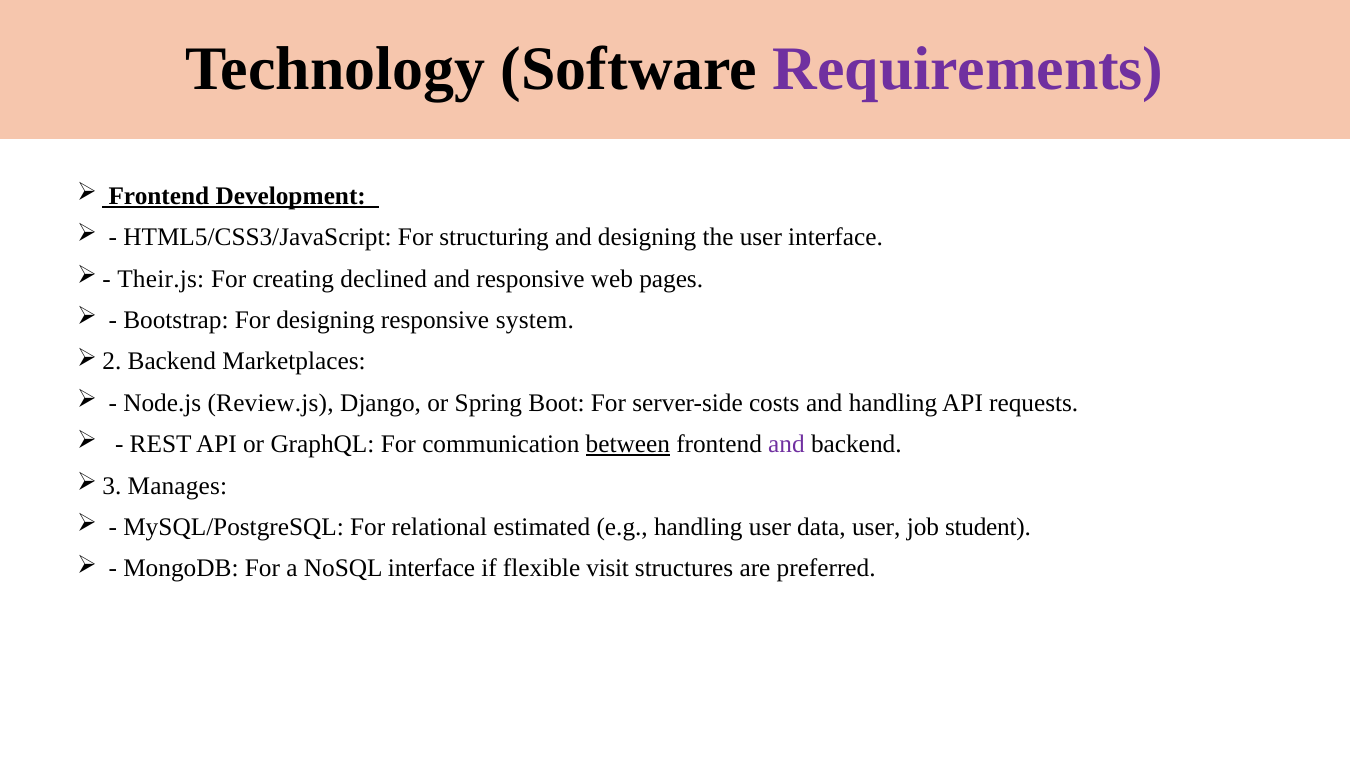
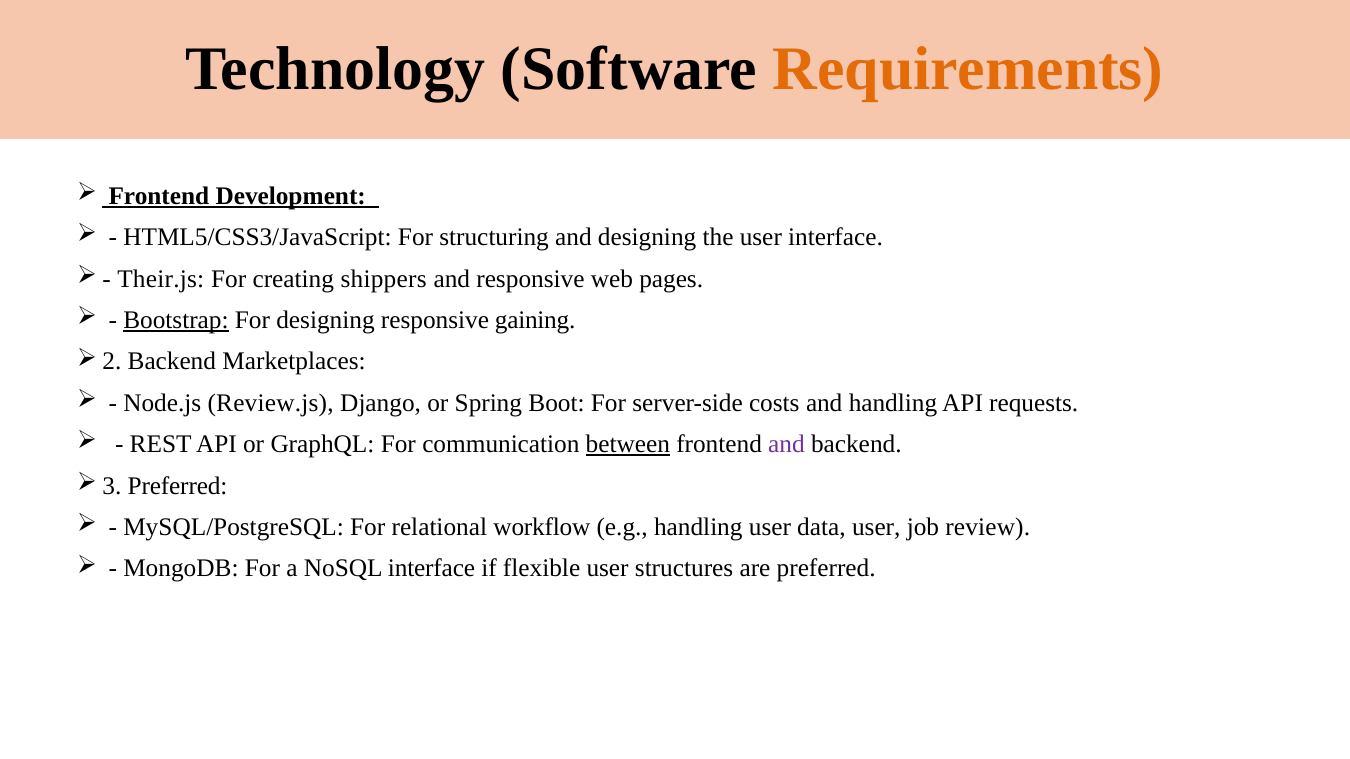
Requirements colour: purple -> orange (968, 69)
declined: declined -> shippers (384, 279)
Bootstrap underline: none -> present (176, 320)
system: system -> gaining (535, 320)
Manages: Manages -> Preferred (178, 486)
estimated: estimated -> workflow (542, 527)
student: student -> review (988, 527)
flexible visit: visit -> user (608, 569)
